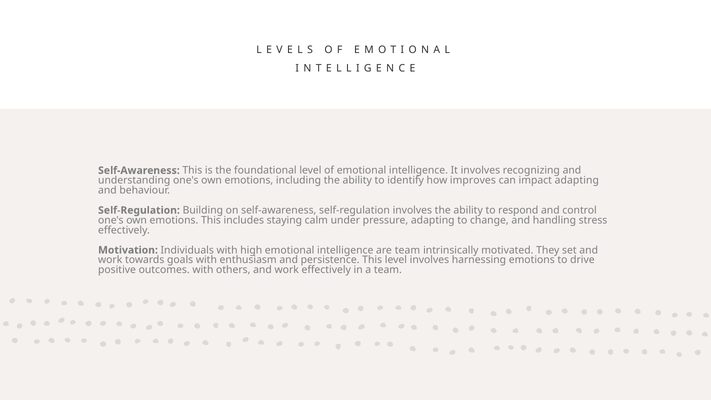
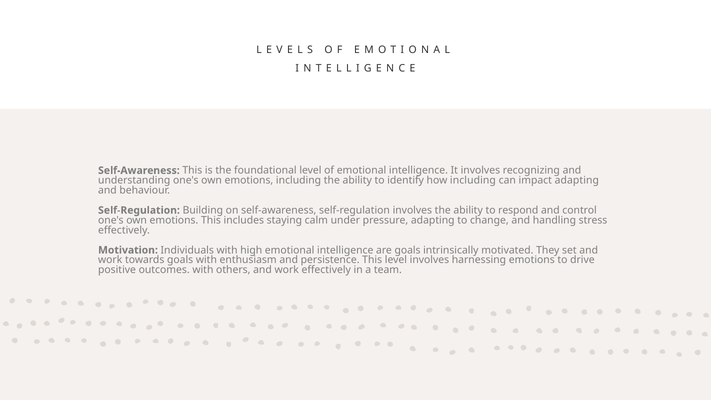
how improves: improves -> including (473, 180)
are team: team -> goals (408, 250)
